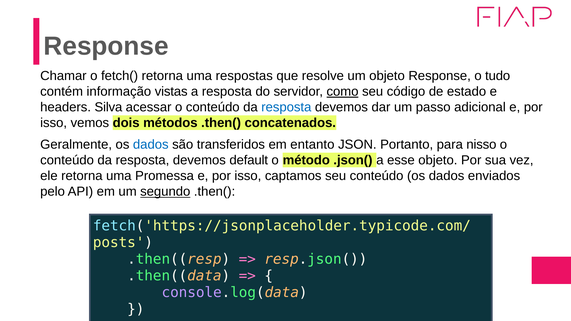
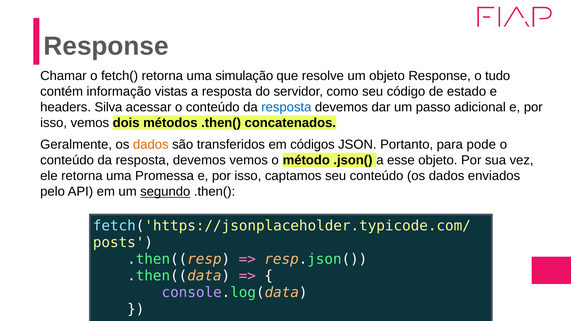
respostas: respostas -> simulação (244, 76)
como underline: present -> none (343, 92)
dados colour: blue -> orange (151, 145)
entanto: entanto -> códigos (312, 145)
nisso: nisso -> pode (481, 145)
devemos default: default -> vemos (249, 160)
